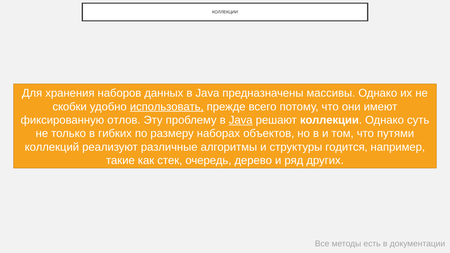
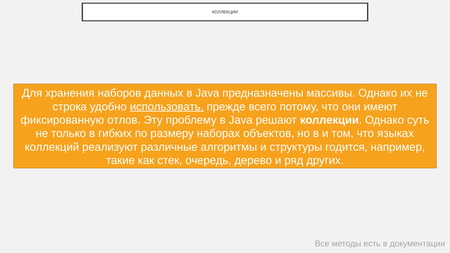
скобки: скобки -> строка (70, 107)
Java underline: present -> none (241, 120)
путями: путями -> языках (396, 134)
